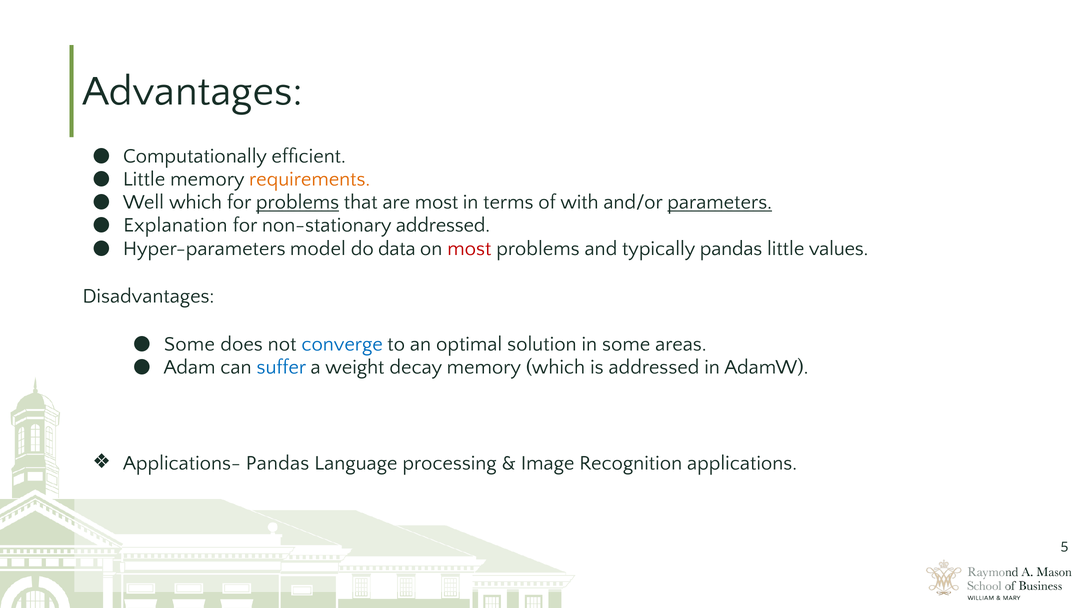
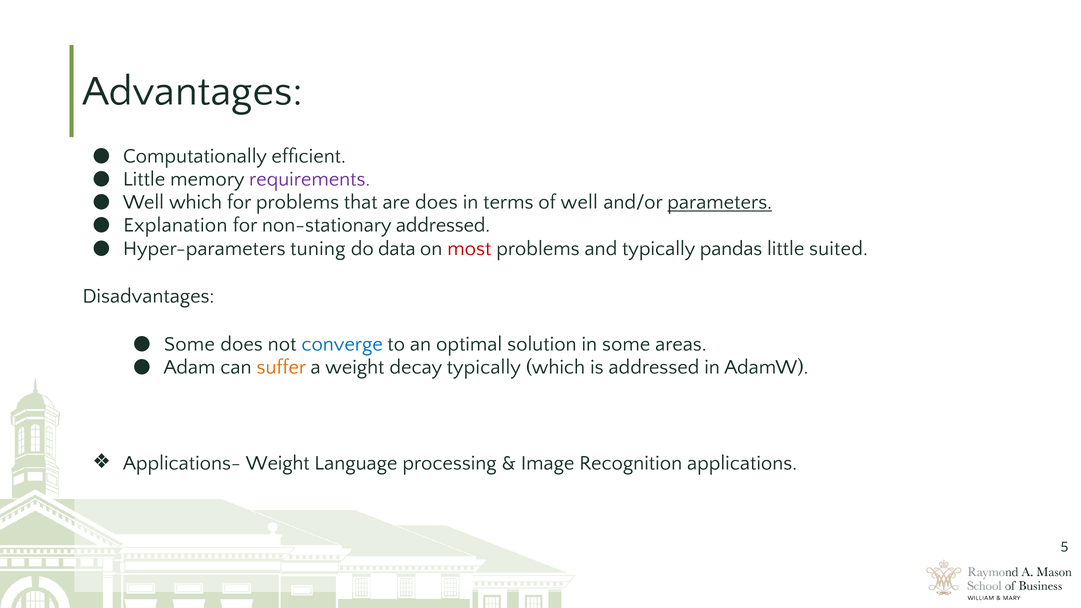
requirements colour: orange -> purple (310, 179)
problems underline: present -> none (298, 202)
are most: most -> does (436, 202)
of with: with -> well (579, 202)
model: model -> tuning (318, 248)
values: values -> suited (838, 248)
suffer colour: blue -> orange (281, 367)
decay memory: memory -> typically (484, 367)
Applications- Pandas: Pandas -> Weight (278, 463)
